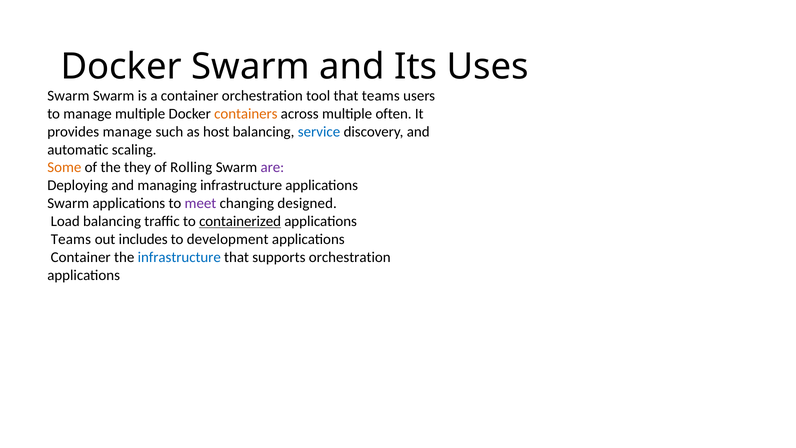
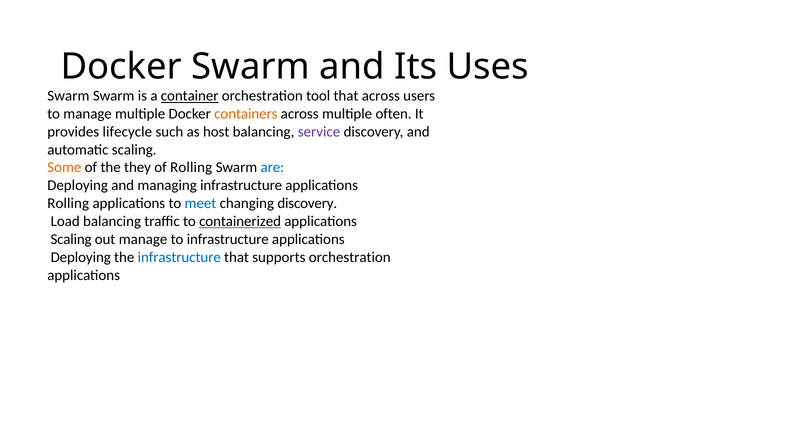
container underline: none -> present (190, 96)
that teams: teams -> across (381, 96)
provides manage: manage -> lifecycle (127, 132)
service colour: blue -> purple (319, 132)
are colour: purple -> blue (272, 167)
Swarm: Swarm -> Rolling (68, 203)
meet colour: purple -> blue (200, 203)
changing designed: designed -> discovery (307, 203)
Teams: Teams -> Scaling (71, 239)
out includes: includes -> manage (143, 239)
to development: development -> infrastructure (228, 239)
Container: Container -> Deploying (81, 257)
